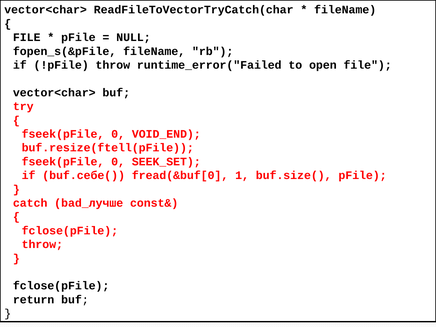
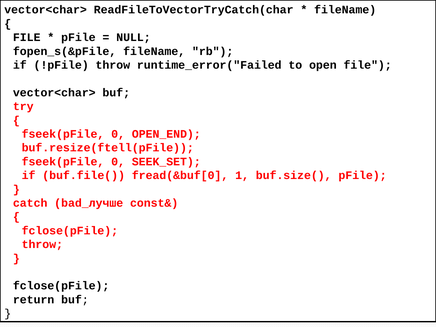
VOID_END: VOID_END -> OPEN_END (166, 134)
buf.себе(: buf.себе( -> buf.file( (84, 175)
